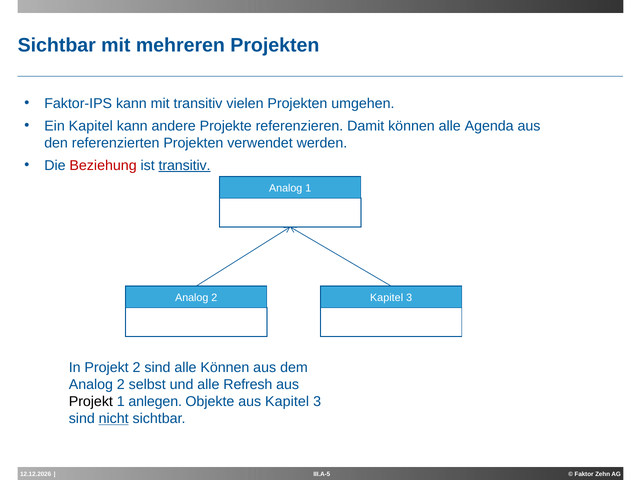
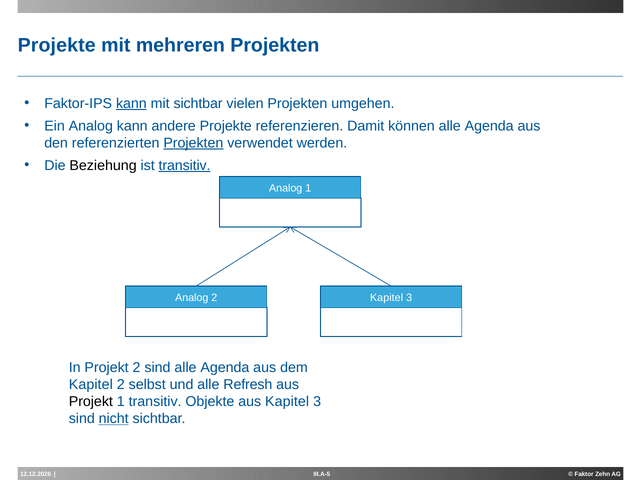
Sichtbar: Sichtbar -> Projekte (57, 45)
kann underline: none -> present (131, 104)
mit transitiv: transitiv -> sichtbar (198, 104)
Ein Kapitel: Kapitel -> Analog (91, 126)
Projekten underline: none -> present (193, 143)
Beziehung colour: red -> black (103, 166)
sind alle Können: Können -> Agenda (225, 368)
Analog: Analog -> Kapitel (91, 385)
1 anlegen: anlegen -> transitiv (155, 402)
